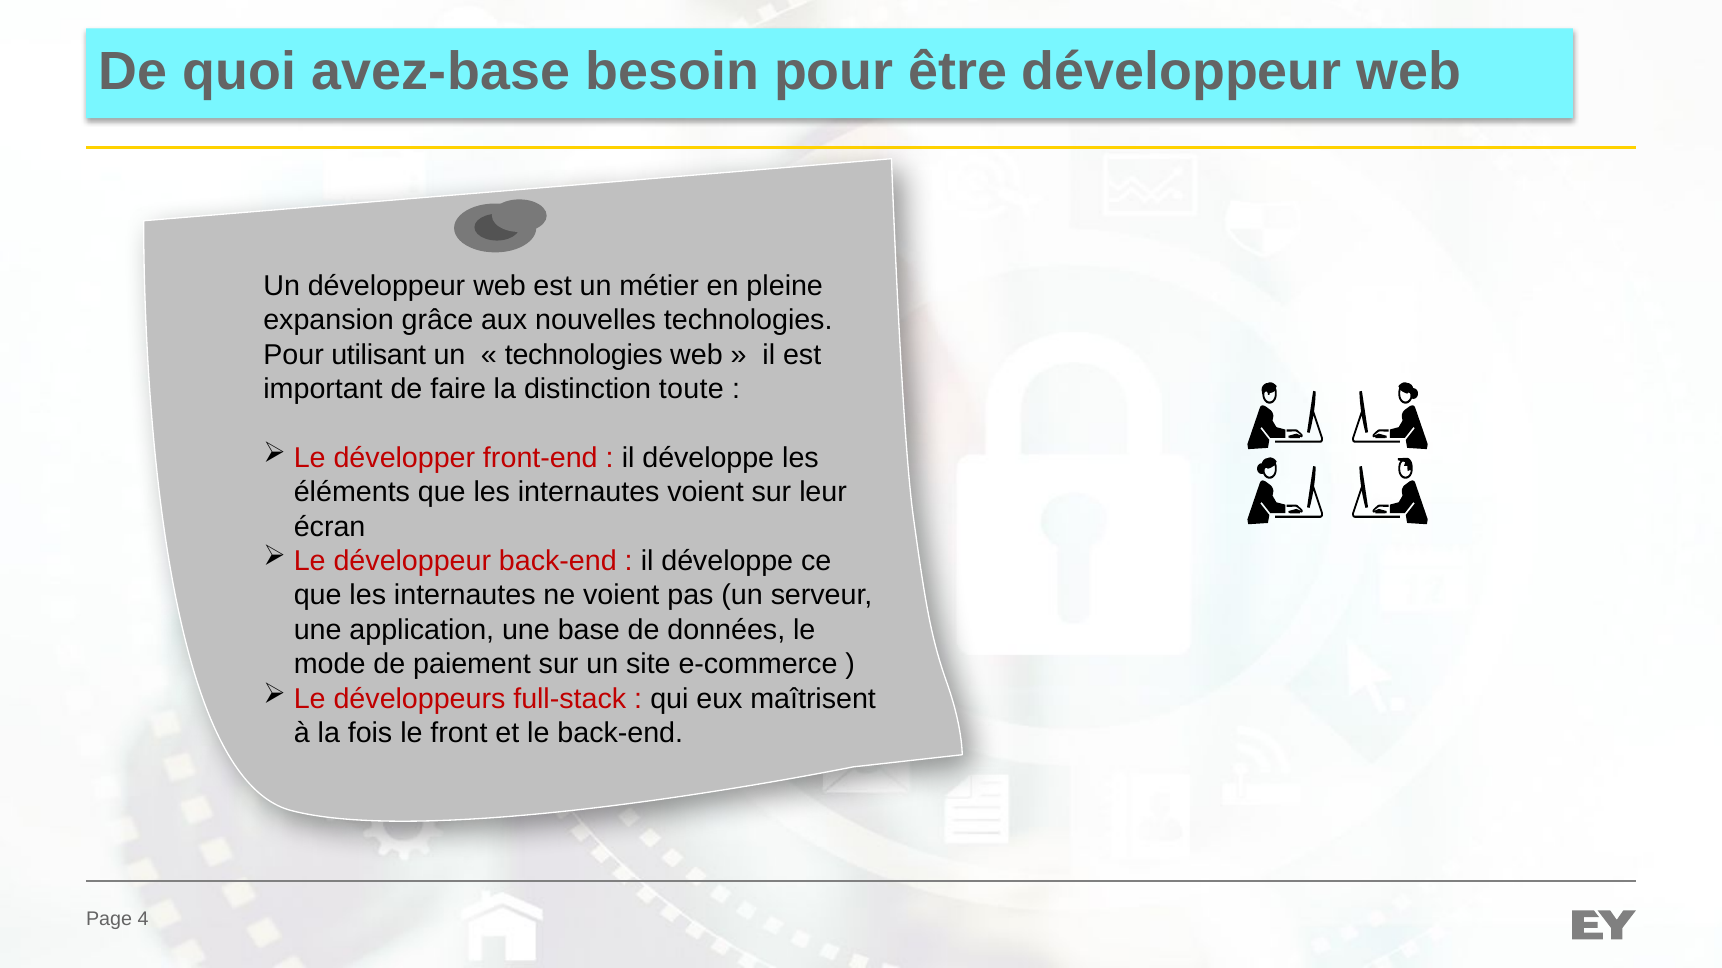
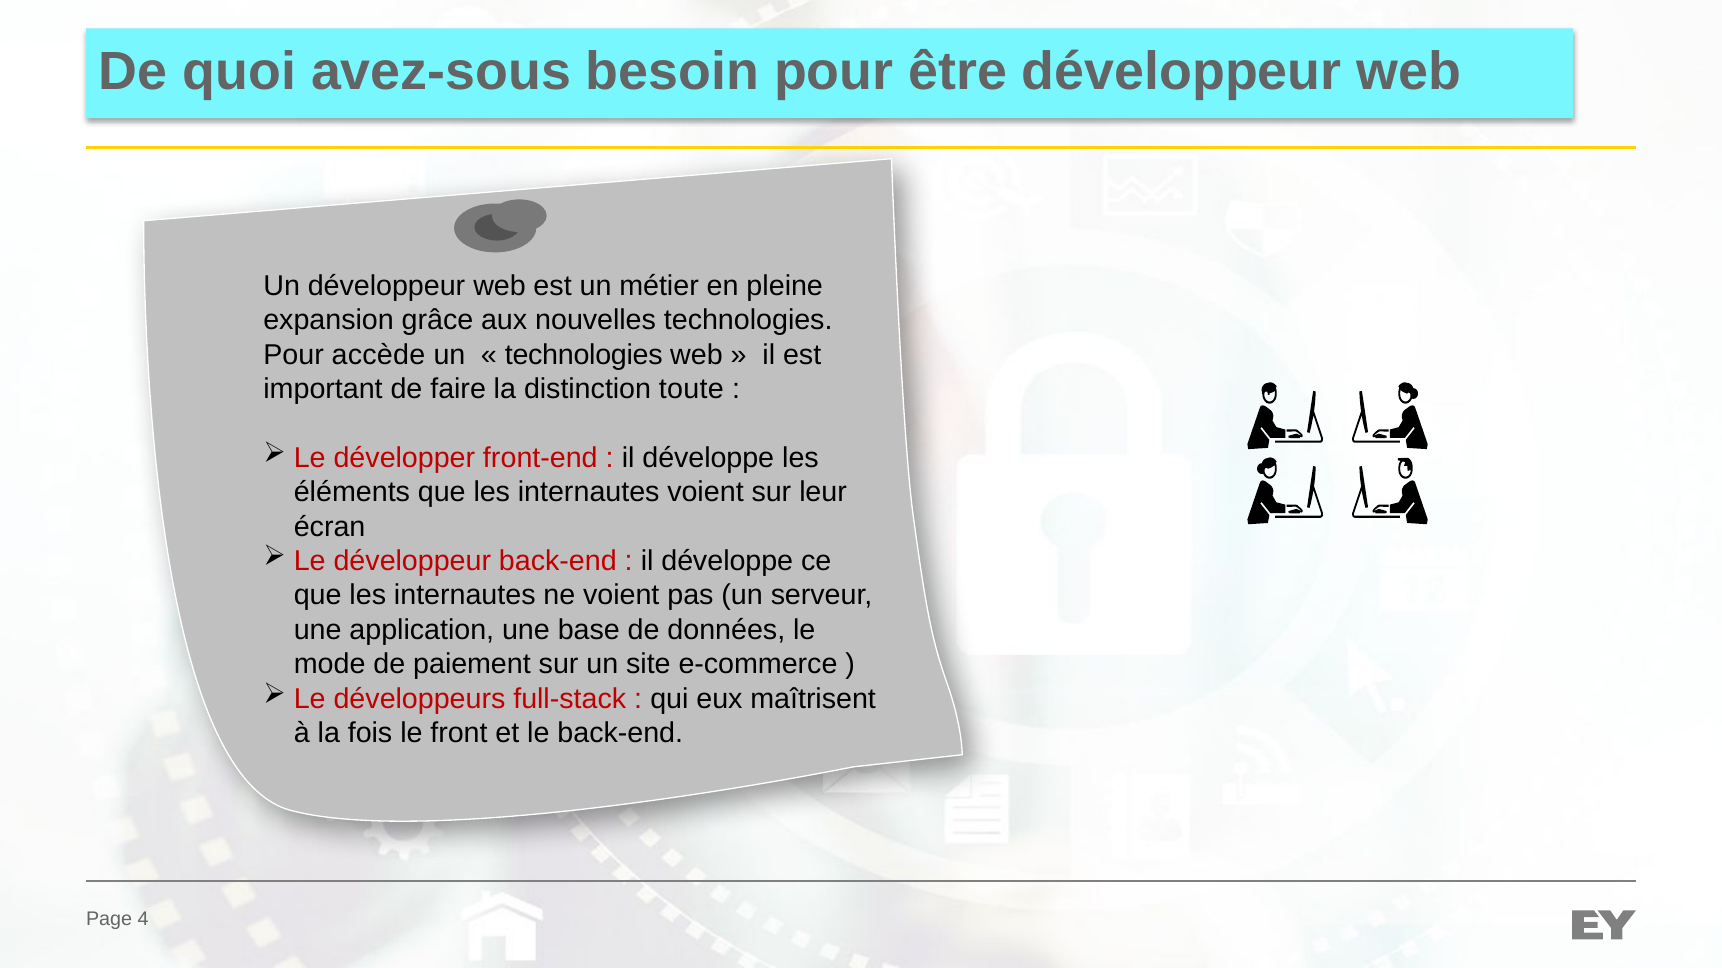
avez-base: avez-base -> avez-sous (441, 72)
utilisant: utilisant -> accède (378, 355)
